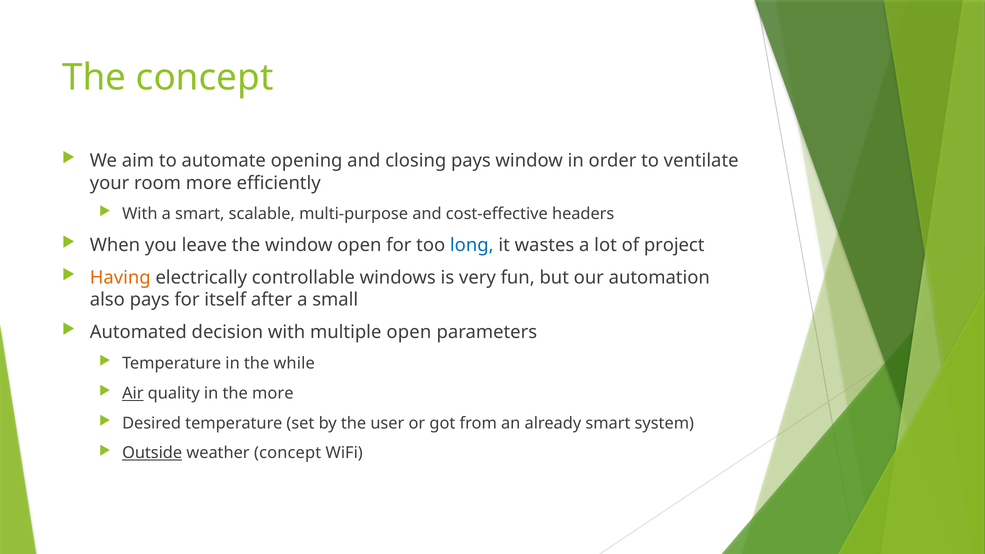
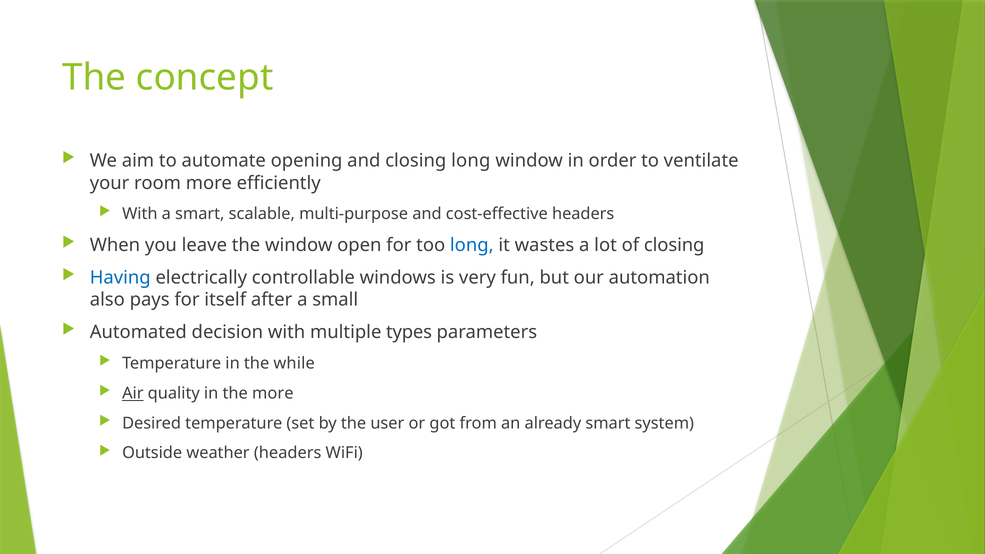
closing pays: pays -> long (471, 161)
of project: project -> closing (674, 245)
Having colour: orange -> blue (120, 278)
multiple open: open -> types (409, 332)
Outside underline: present -> none (152, 453)
weather concept: concept -> headers (288, 453)
